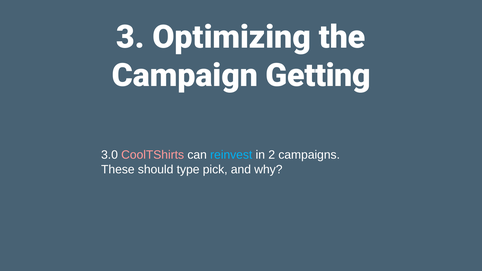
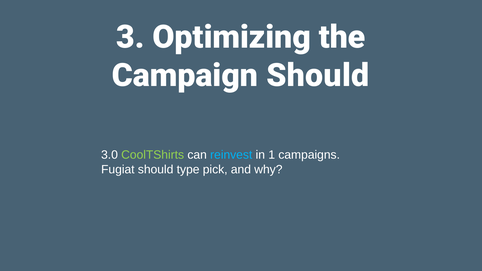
Campaign Getting: Getting -> Should (318, 76)
CoolTShirts colour: pink -> light green (153, 155)
2: 2 -> 1 (272, 155)
These: These -> Fugiat (118, 170)
